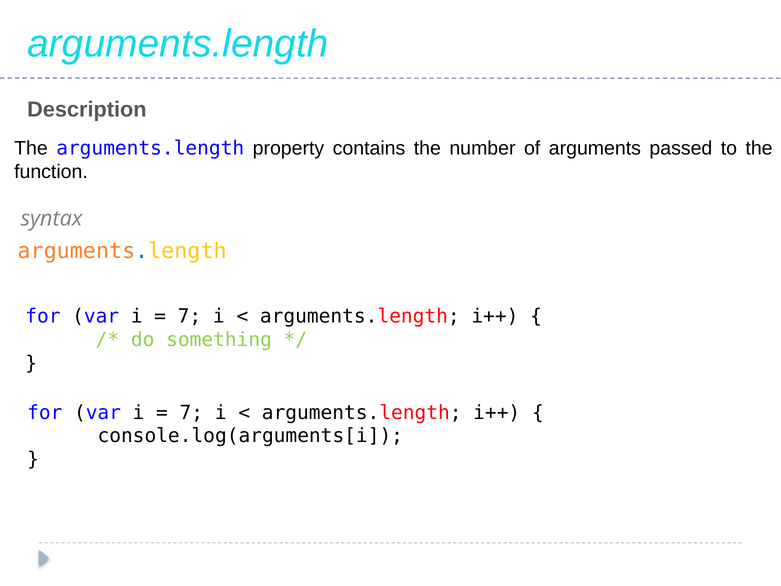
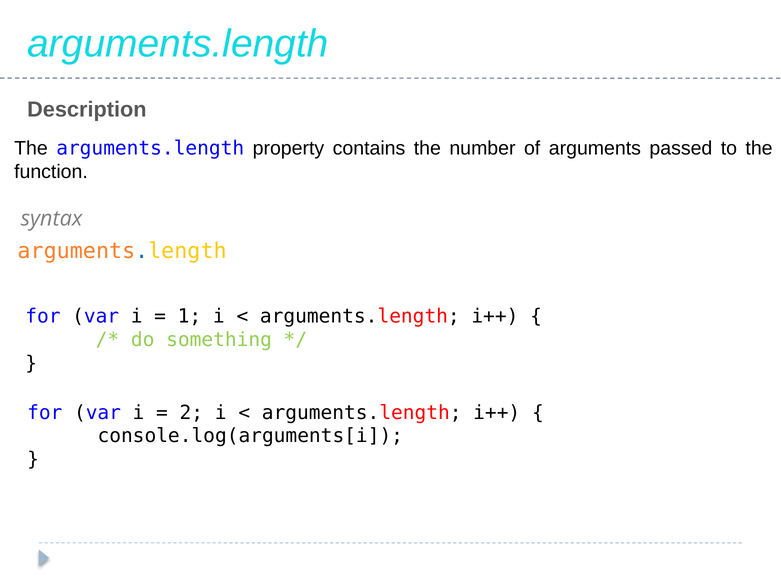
7: 7 -> 1 (189, 316)
7: 7 -> 2 (191, 412)
